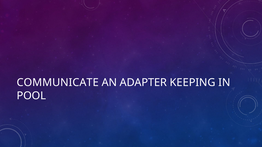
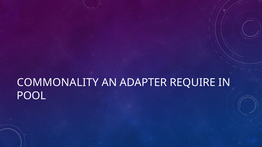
COMMUNICATE: COMMUNICATE -> COMMONALITY (58, 83)
KEEPING: KEEPING -> REQUIRE (193, 83)
